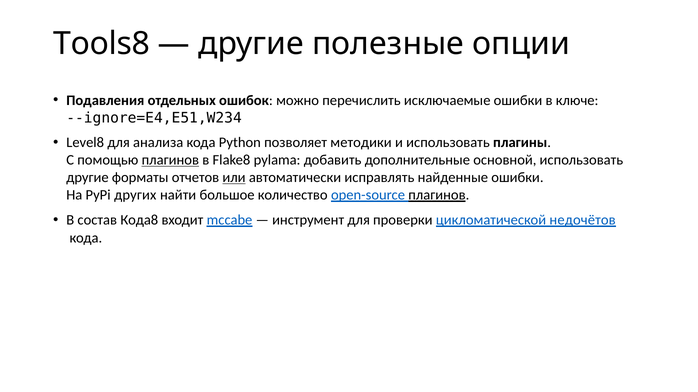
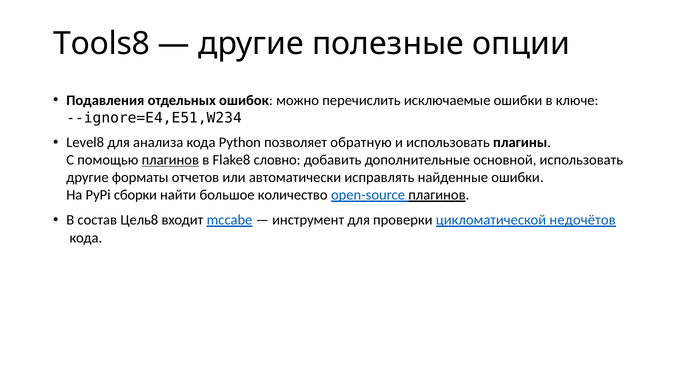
методики: методики -> обратную (361, 143)
pylama: pylama -> словно (277, 160)
или underline: present -> none (234, 178)
других: других -> сборки (135, 195)
Кода8: Кода8 -> Цель8 (139, 220)
